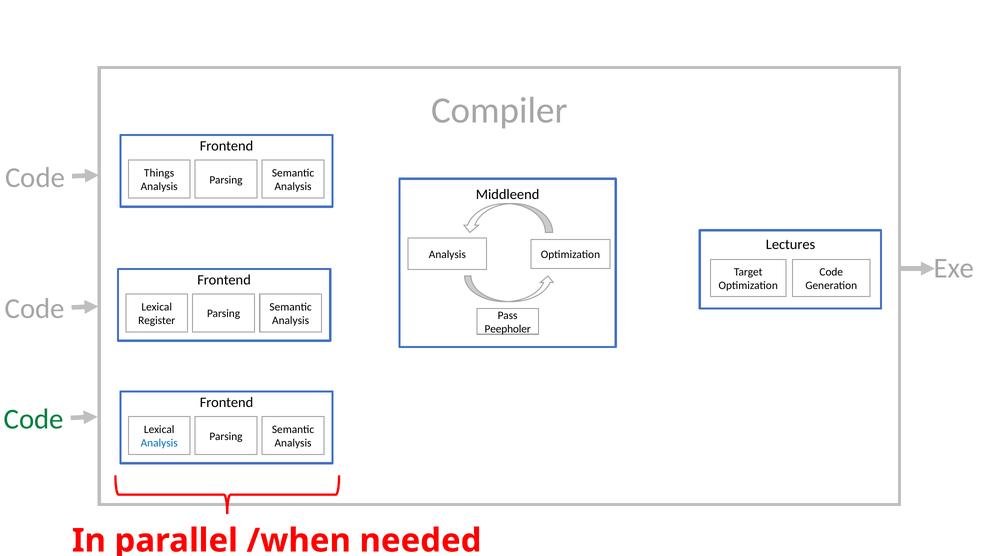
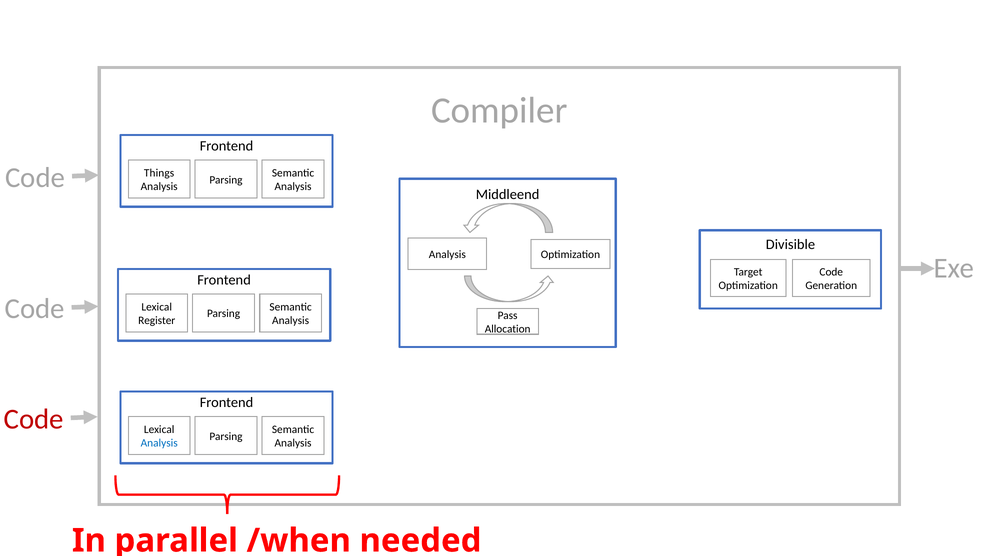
Lectures: Lectures -> Divisible (790, 244)
Peepholer: Peepholer -> Allocation (508, 329)
Code colour: green -> red (34, 419)
